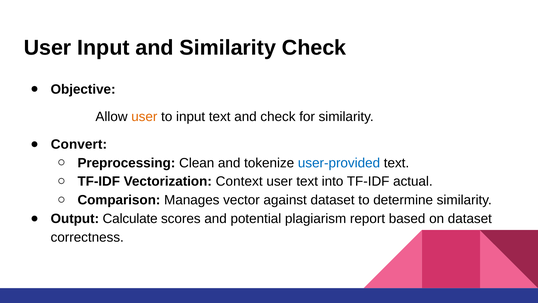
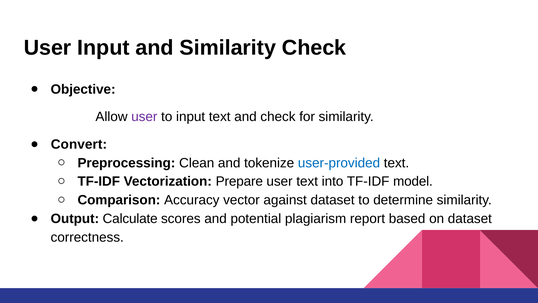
user colour: orange -> purple (144, 117)
Context: Context -> Prepare (239, 181)
actual: actual -> model (413, 181)
Manages: Manages -> Accuracy (192, 200)
